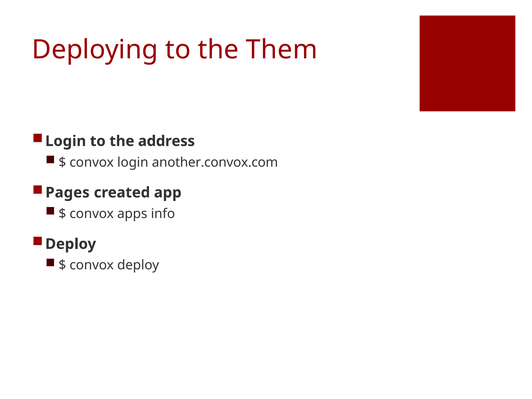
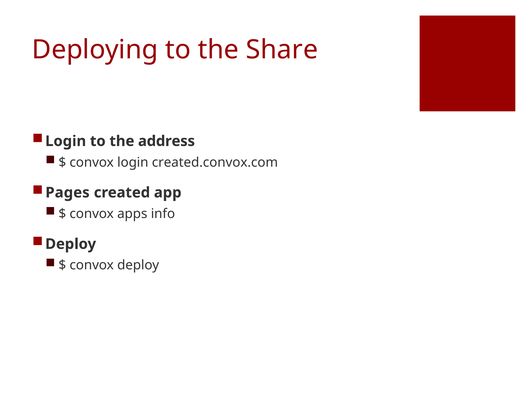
Them: Them -> Share (282, 50)
another.convox.com: another.convox.com -> created.convox.com (215, 162)
